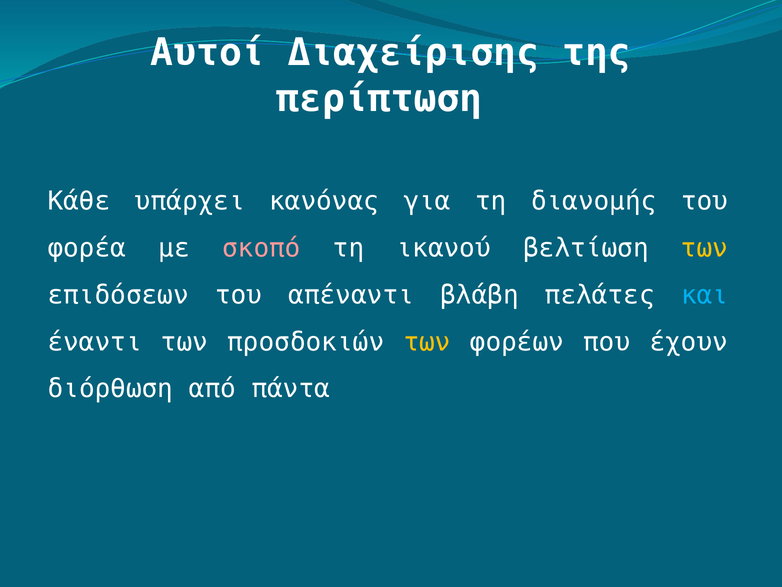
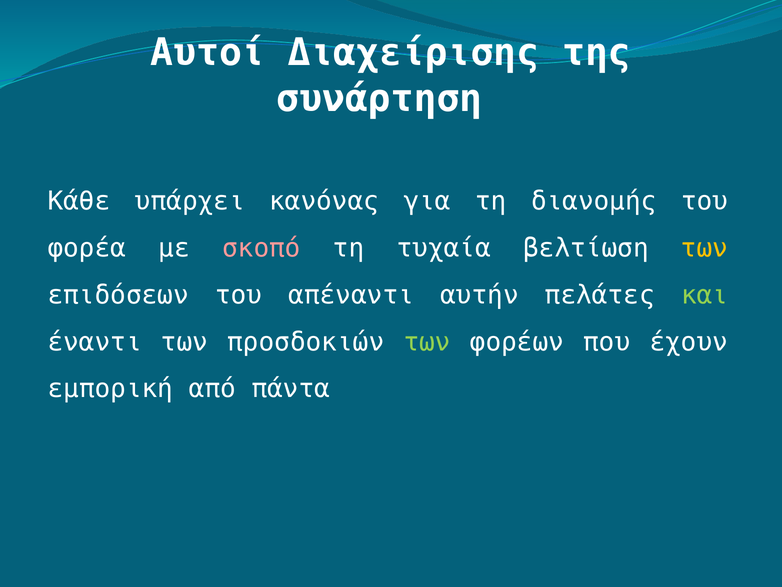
περίπτωση: περίπτωση -> συνάρτηση (379, 98)
ικανού: ικανού -> τυχαία (444, 248)
βλάβη: βλάβη -> αυτήν (479, 295)
και colour: light blue -> light green (705, 295)
των colour: yellow -> light green (427, 342)
διόρθωση: διόρθωση -> εμπορική (110, 389)
